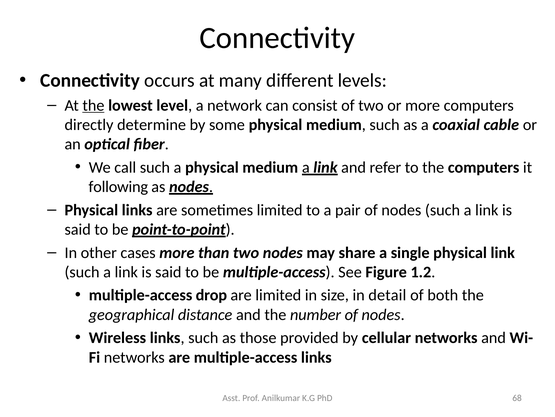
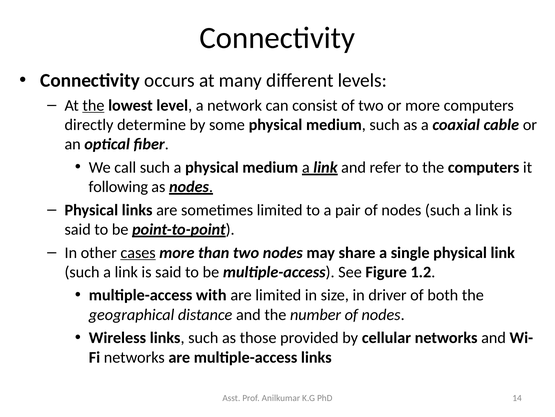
cases underline: none -> present (138, 252)
drop: drop -> with (211, 295)
detail: detail -> driver (387, 295)
68: 68 -> 14 (517, 397)
